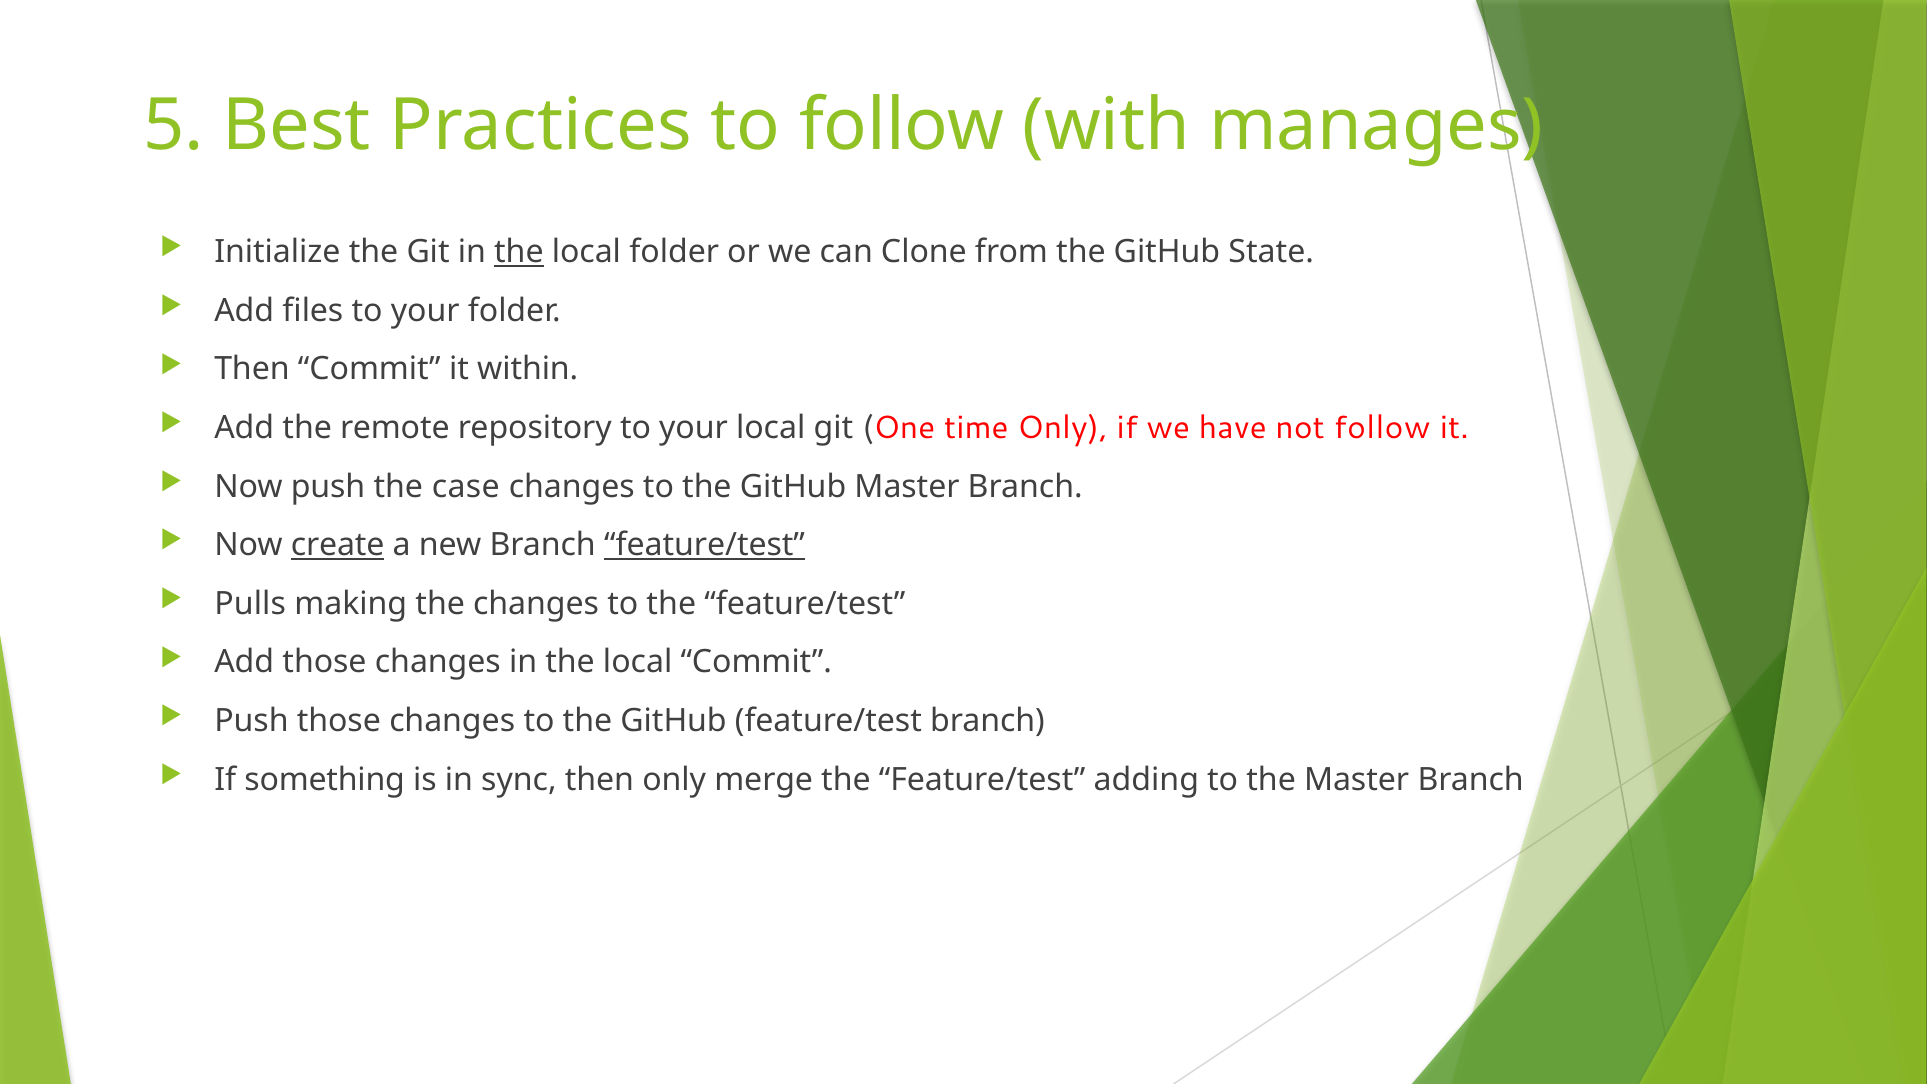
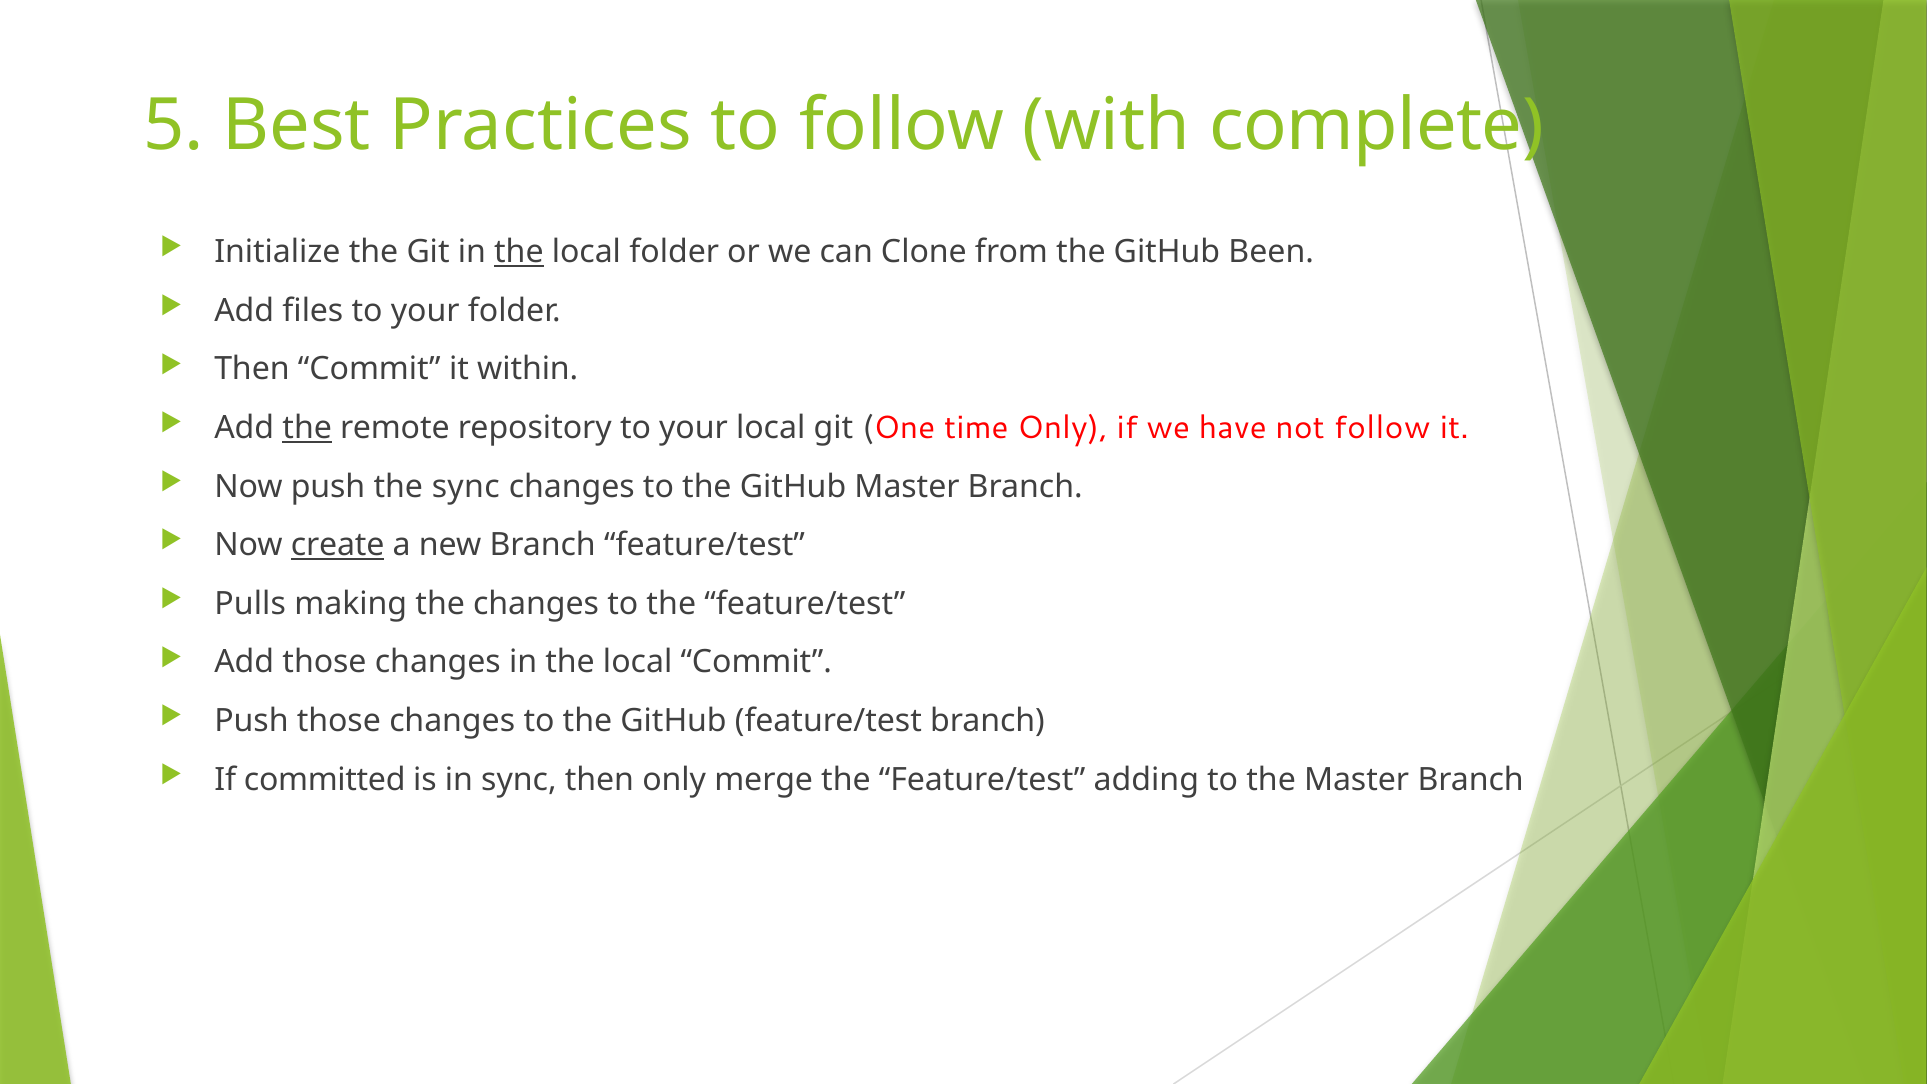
manages: manages -> complete (1377, 125)
State: State -> Been (1271, 252)
the underline: none -> present (307, 428)
the case: case -> sync (466, 486)
feature/test underline: present -> none (705, 545)
something: something -> committed (325, 780)
